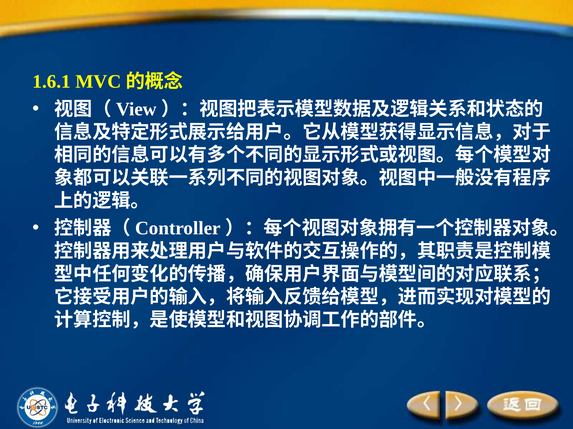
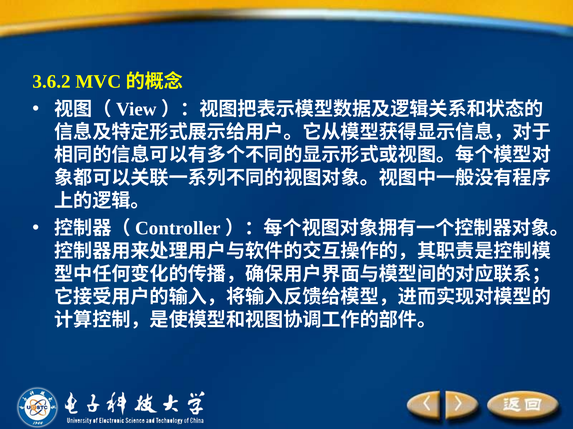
1.6.1: 1.6.1 -> 3.6.2 (52, 82)
